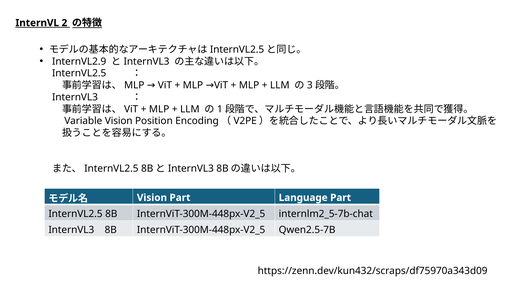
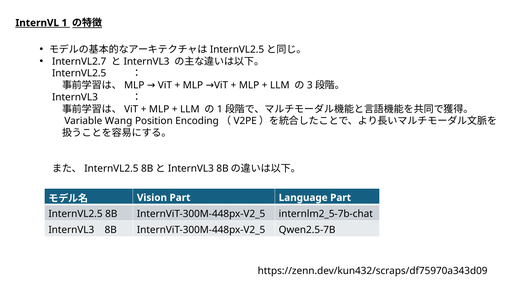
2: 2 -> 1 (64, 23)
InternVL2.9: InternVL2.9 -> InternVL2.7 (79, 62)
Variable Vision: Vision -> Wang (119, 121)
